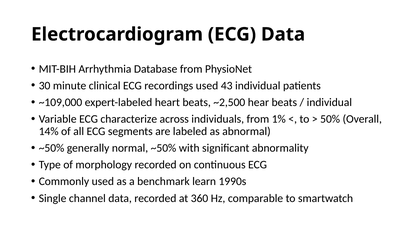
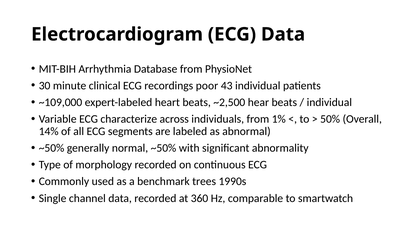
recordings used: used -> poor (207, 85)
learn: learn -> trees (204, 181)
